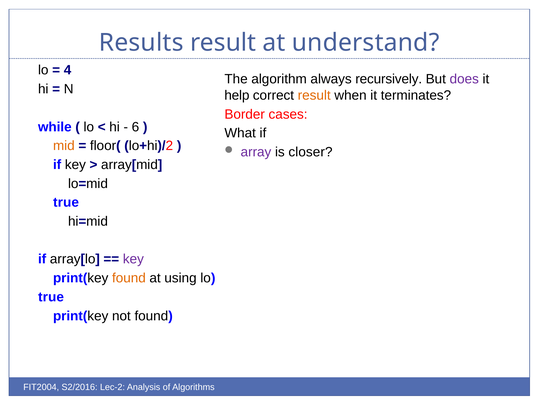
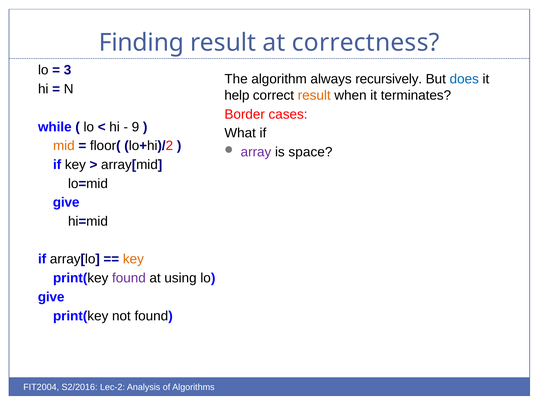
Results: Results -> Finding (141, 42)
understand: understand -> correctness (366, 42)
4: 4 -> 3 (68, 70)
does colour: purple -> blue (464, 79)
6: 6 -> 9 (135, 127)
closer: closer -> space (310, 152)
true: true -> give (66, 202)
key colour: purple -> orange (133, 259)
found colour: orange -> purple (129, 278)
true: true -> give (51, 296)
